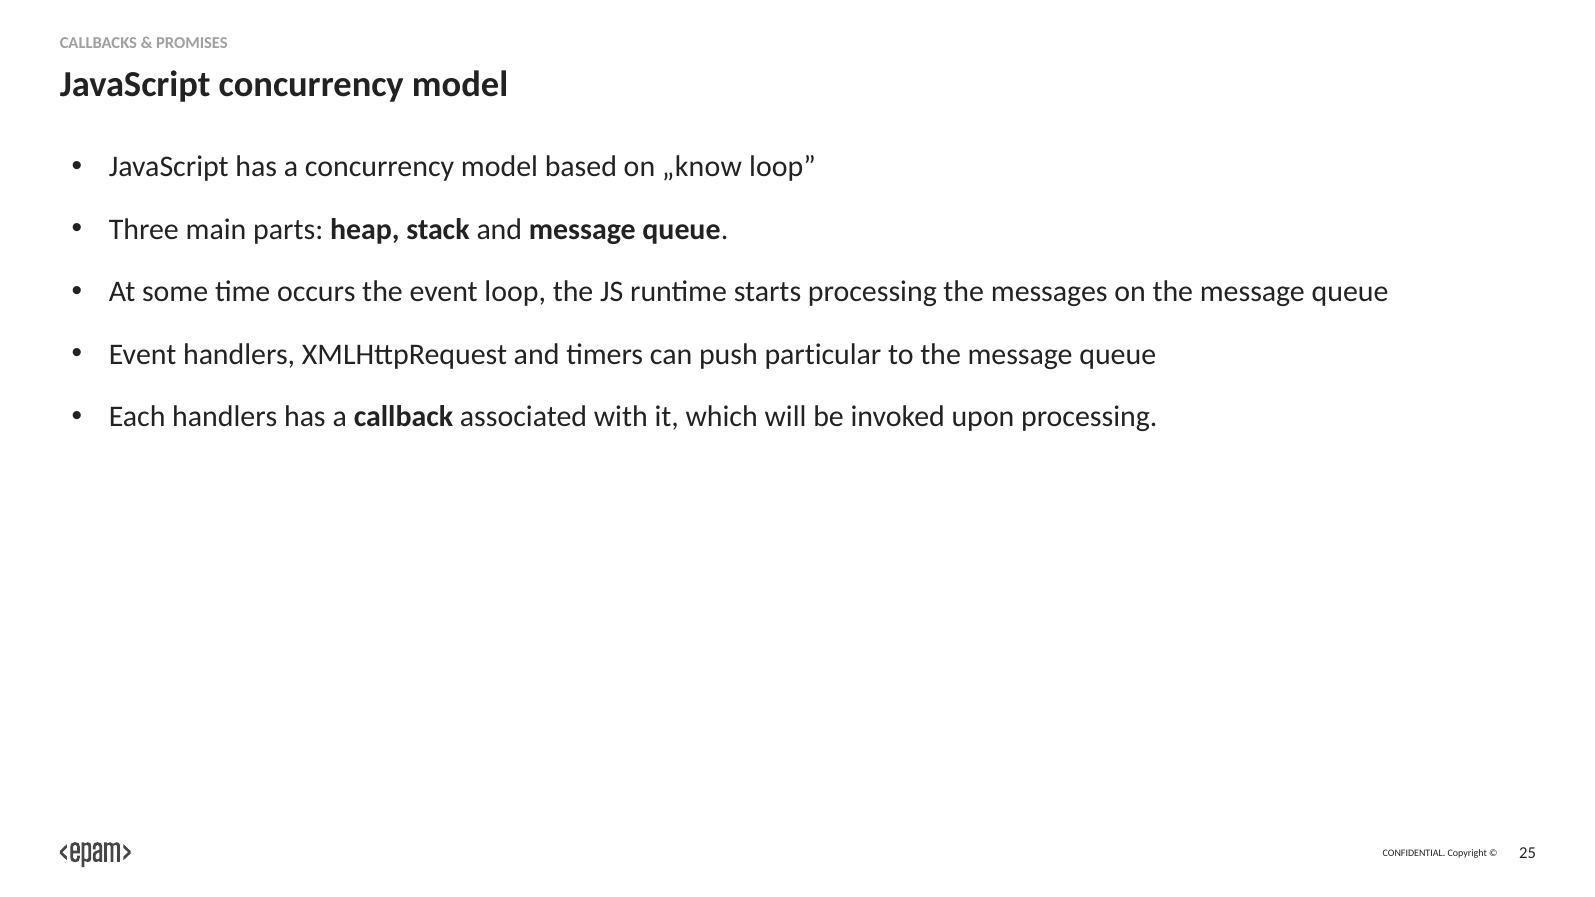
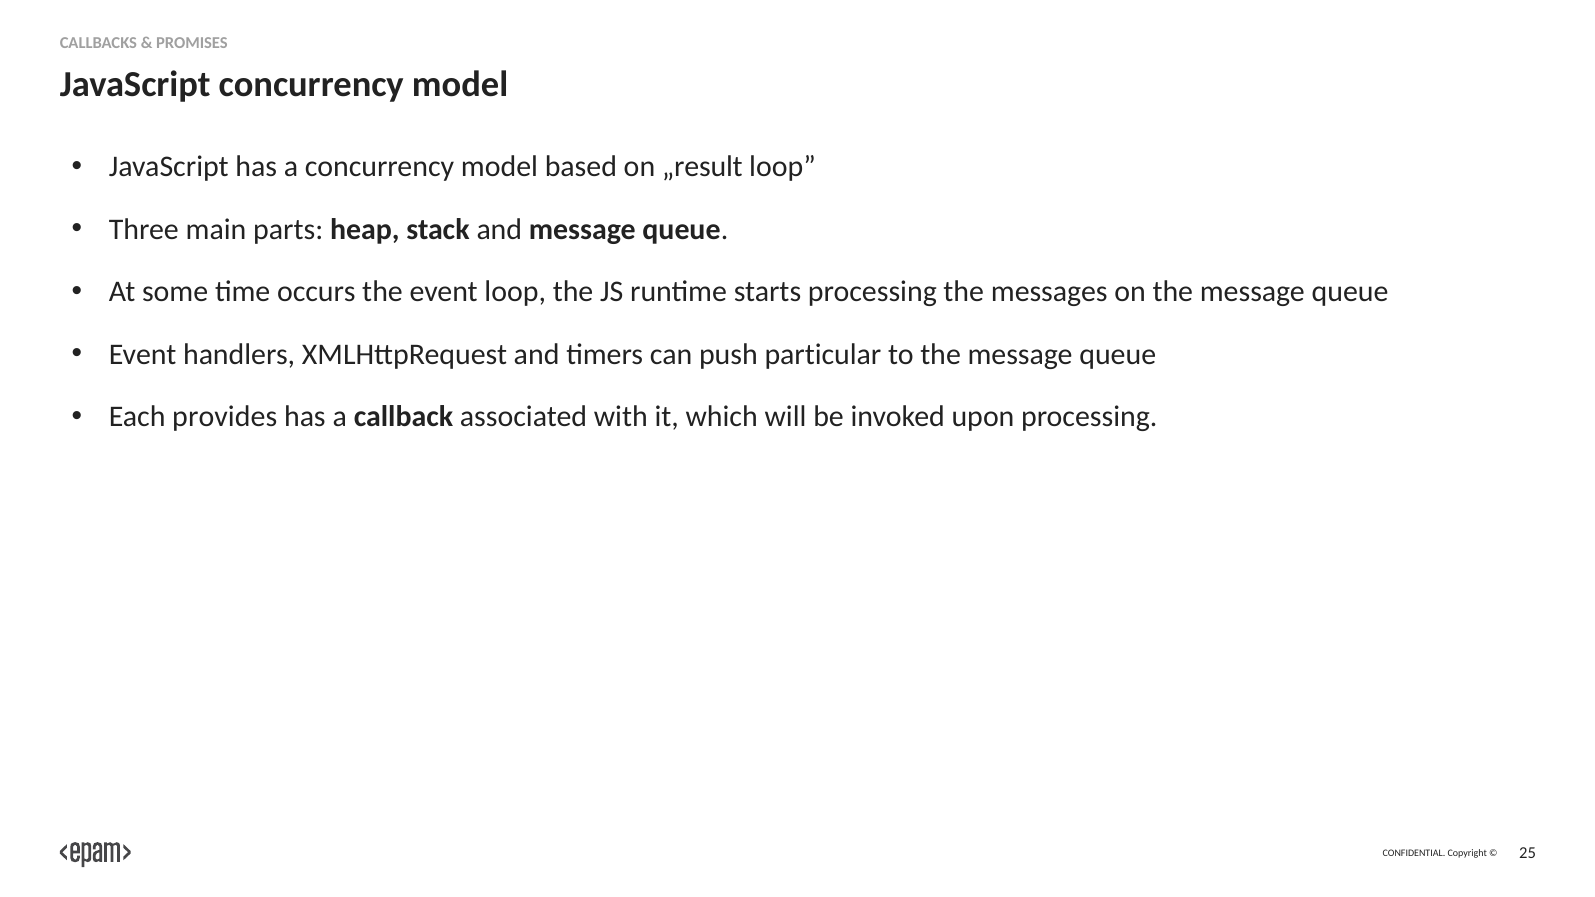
„know: „know -> „result (702, 167)
Each handlers: handlers -> provides (225, 417)
